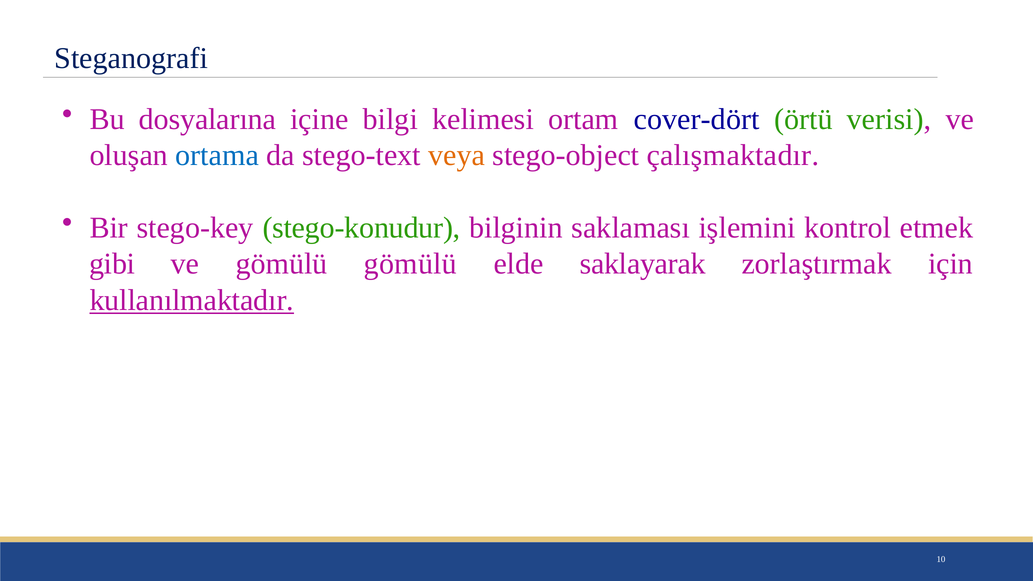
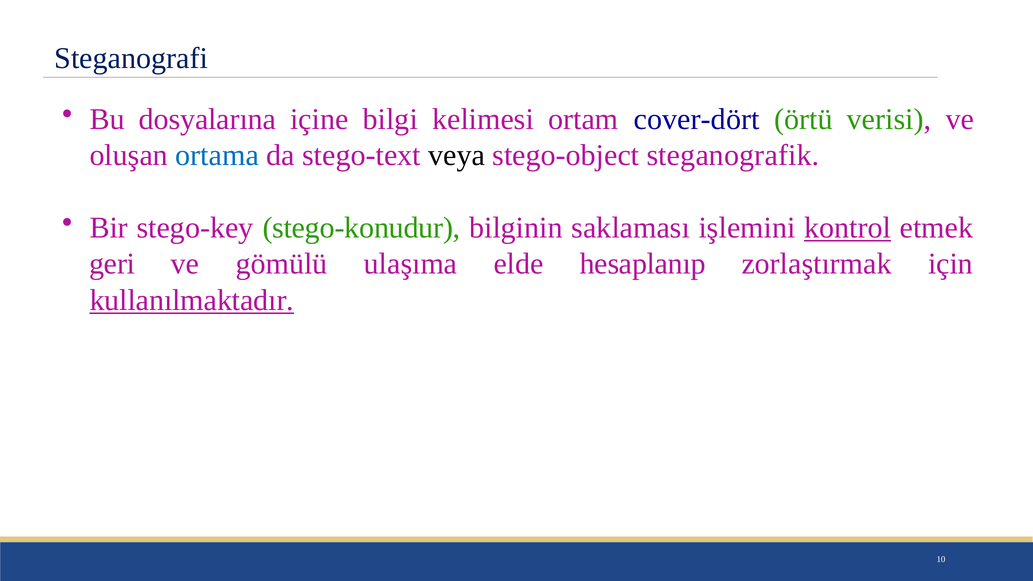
veya colour: orange -> black (457, 156)
çalışmaktadır: çalışmaktadır -> steganografik (733, 156)
kontrol underline: none -> present (848, 228)
gibi: gibi -> geri (112, 264)
gömülü gömülü: gömülü -> ulaşıma (411, 264)
saklayarak: saklayarak -> hesaplanıp (643, 264)
